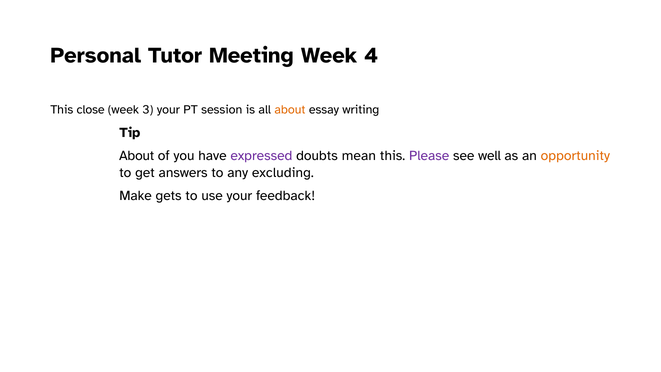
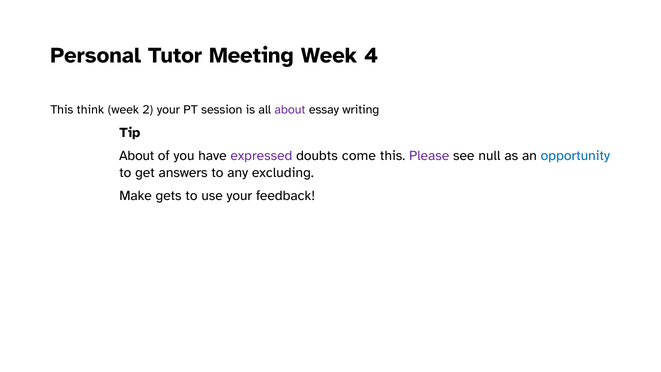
close: close -> think (90, 110)
3: 3 -> 2 (148, 110)
about colour: orange -> purple (290, 110)
mean: mean -> come (359, 156)
well: well -> null (489, 156)
opportunity colour: orange -> blue (575, 156)
